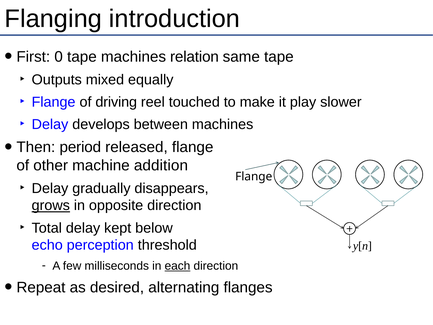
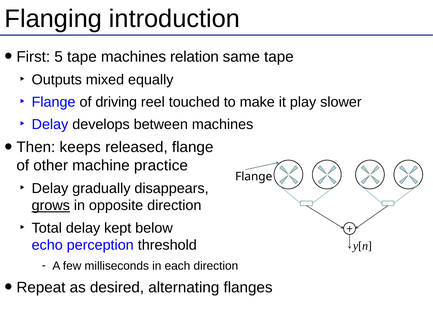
0: 0 -> 5 (59, 57)
period: period -> keeps (80, 147)
addition: addition -> practice (161, 165)
each underline: present -> none (177, 266)
